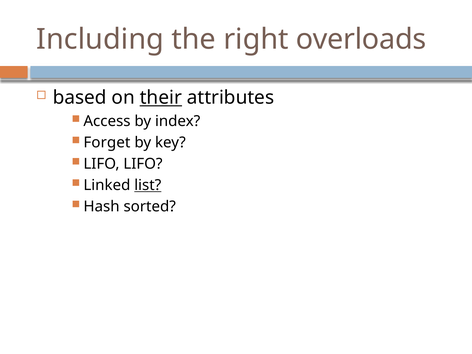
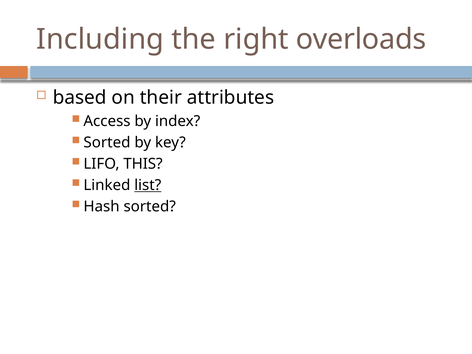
their underline: present -> none (161, 98)
Forget: Forget -> Sorted (107, 142)
LIFO LIFO: LIFO -> THIS (143, 164)
